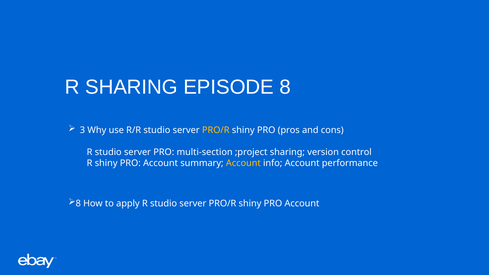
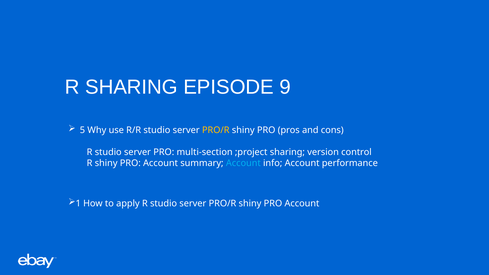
EPISODE 8: 8 -> 9 (285, 87)
3: 3 -> 5 (82, 130)
Account colour: yellow -> light blue (243, 163)
8: 8 -> 1 (78, 203)
